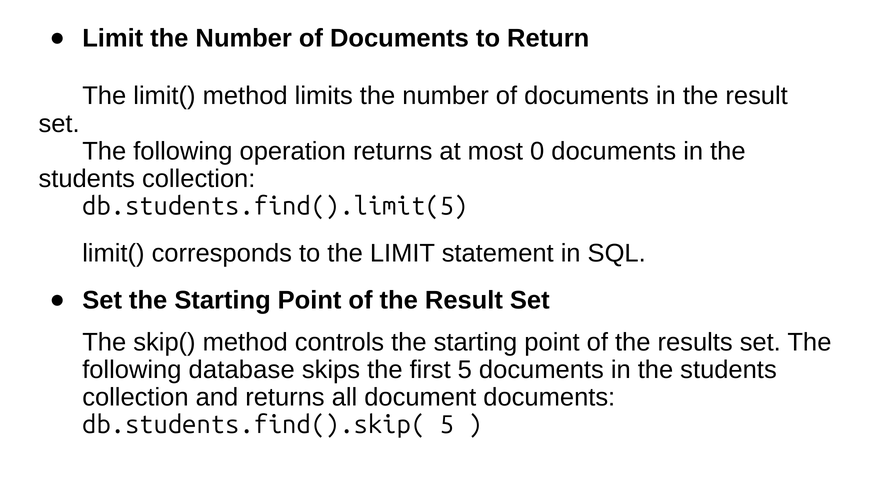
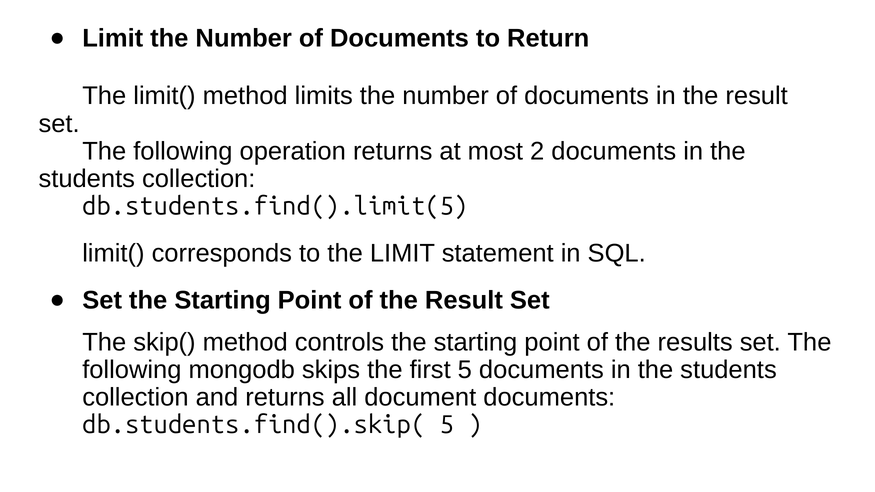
0: 0 -> 2 (537, 151)
database: database -> mongodb (242, 370)
